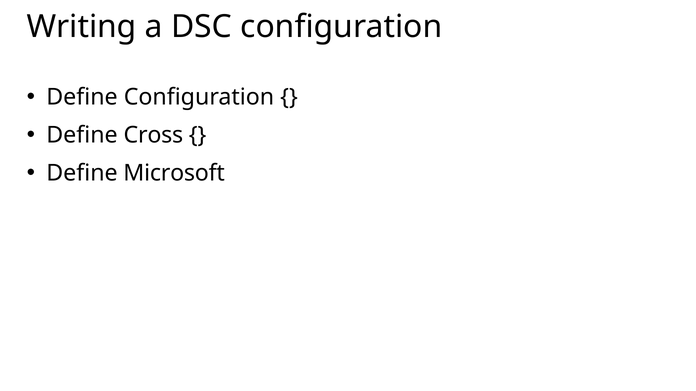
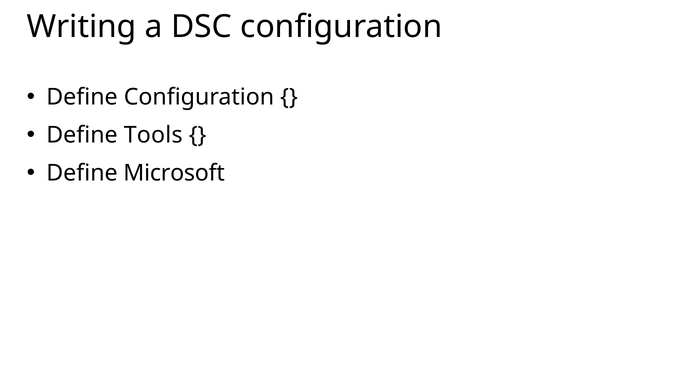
Cross: Cross -> Tools (153, 135)
